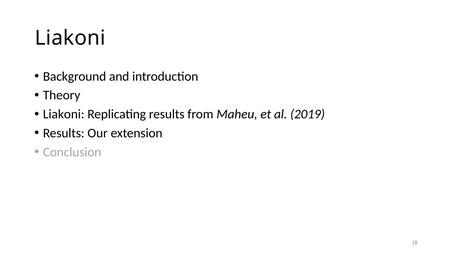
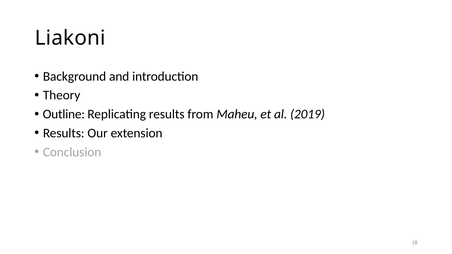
Liakoni: Liakoni -> Outline (64, 114)
